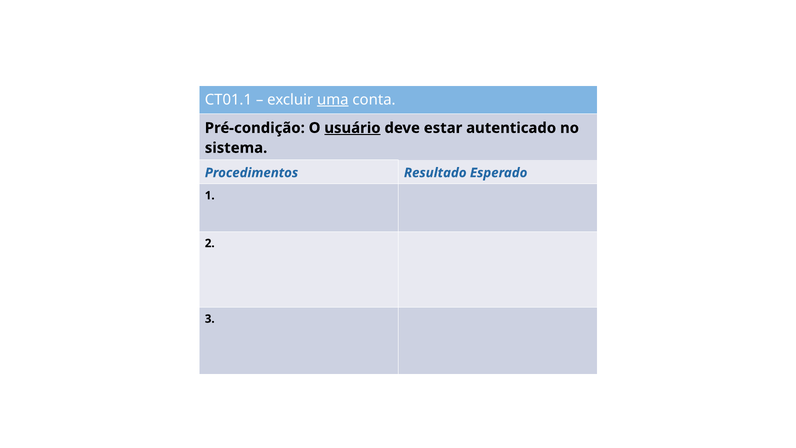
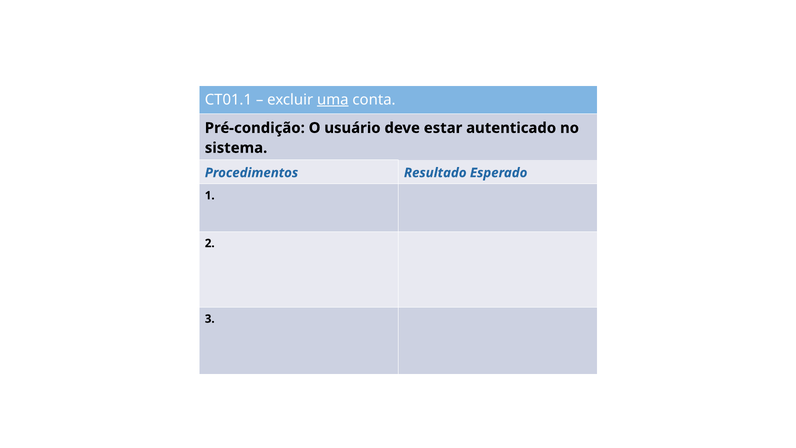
usuário underline: present -> none (352, 128)
